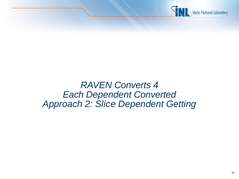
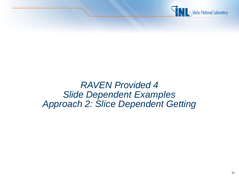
Converts: Converts -> Provided (133, 85)
Each: Each -> Slide (73, 95)
Converted: Converted -> Examples (155, 95)
